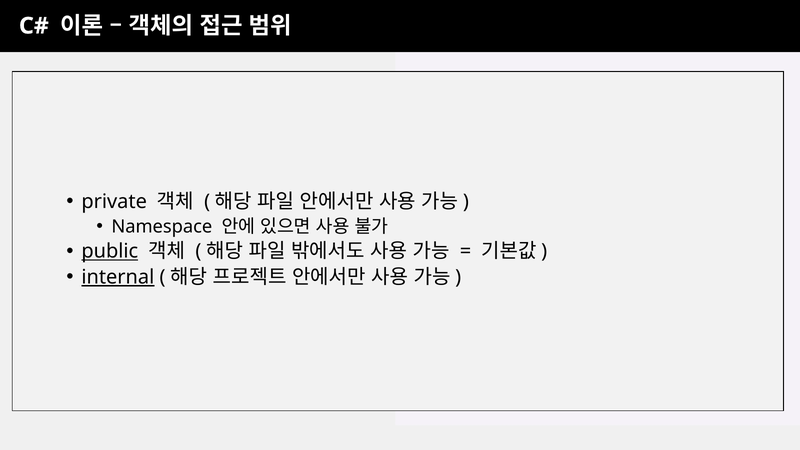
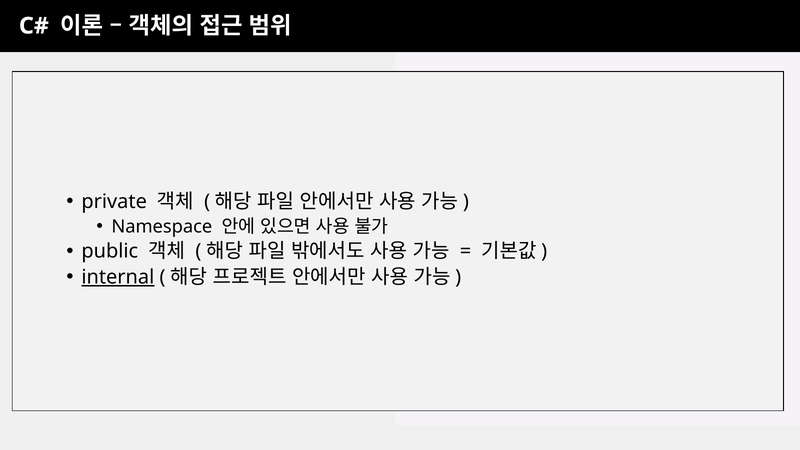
public underline: present -> none (110, 251)
